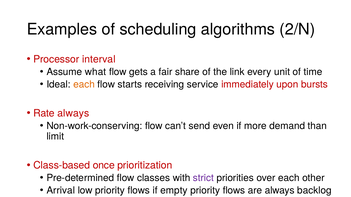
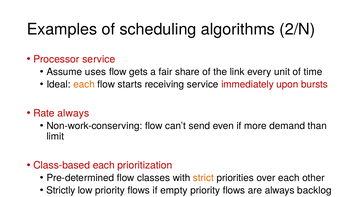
Processor interval: interval -> service (99, 59)
what: what -> uses (96, 72)
Class-based once: once -> each (104, 166)
strict colour: purple -> orange (203, 178)
Arrival: Arrival -> Strictly (61, 191)
